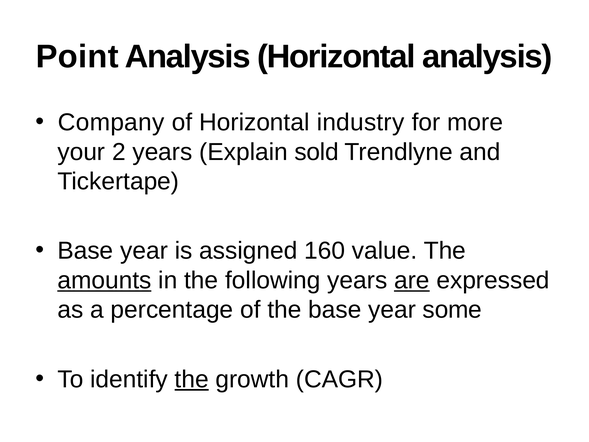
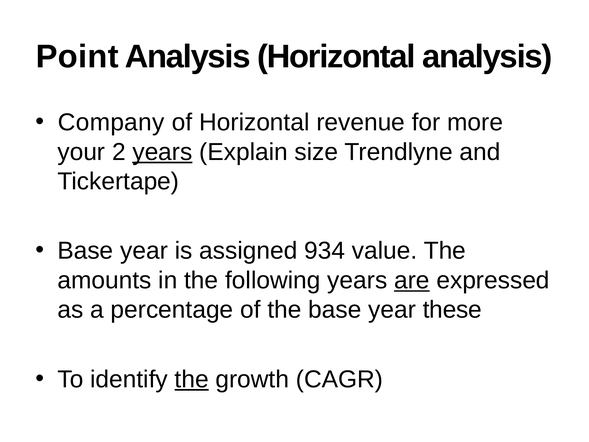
industry: industry -> revenue (361, 122)
years underline: none -> present (162, 152)
sold: sold -> size (316, 152)
160: 160 -> 934 (325, 251)
amounts underline: present -> none (104, 280)
some: some -> these (452, 310)
